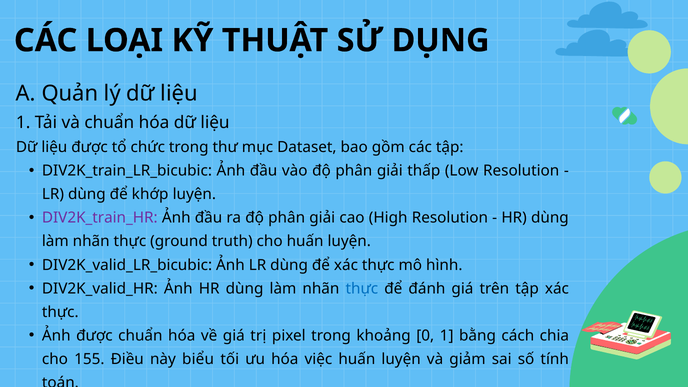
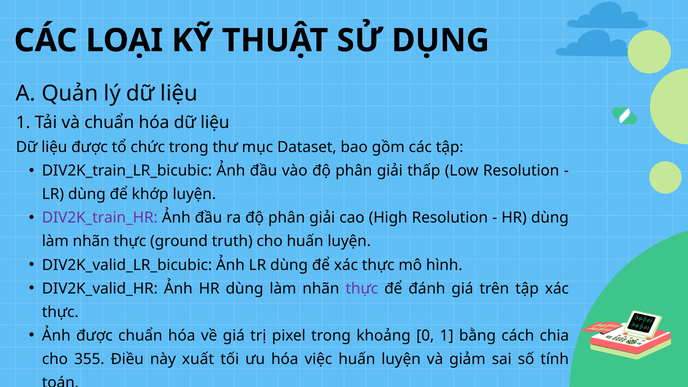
thực colour: blue -> purple (362, 289)
155: 155 -> 355 (89, 359)
biểu: biểu -> xuất (198, 359)
